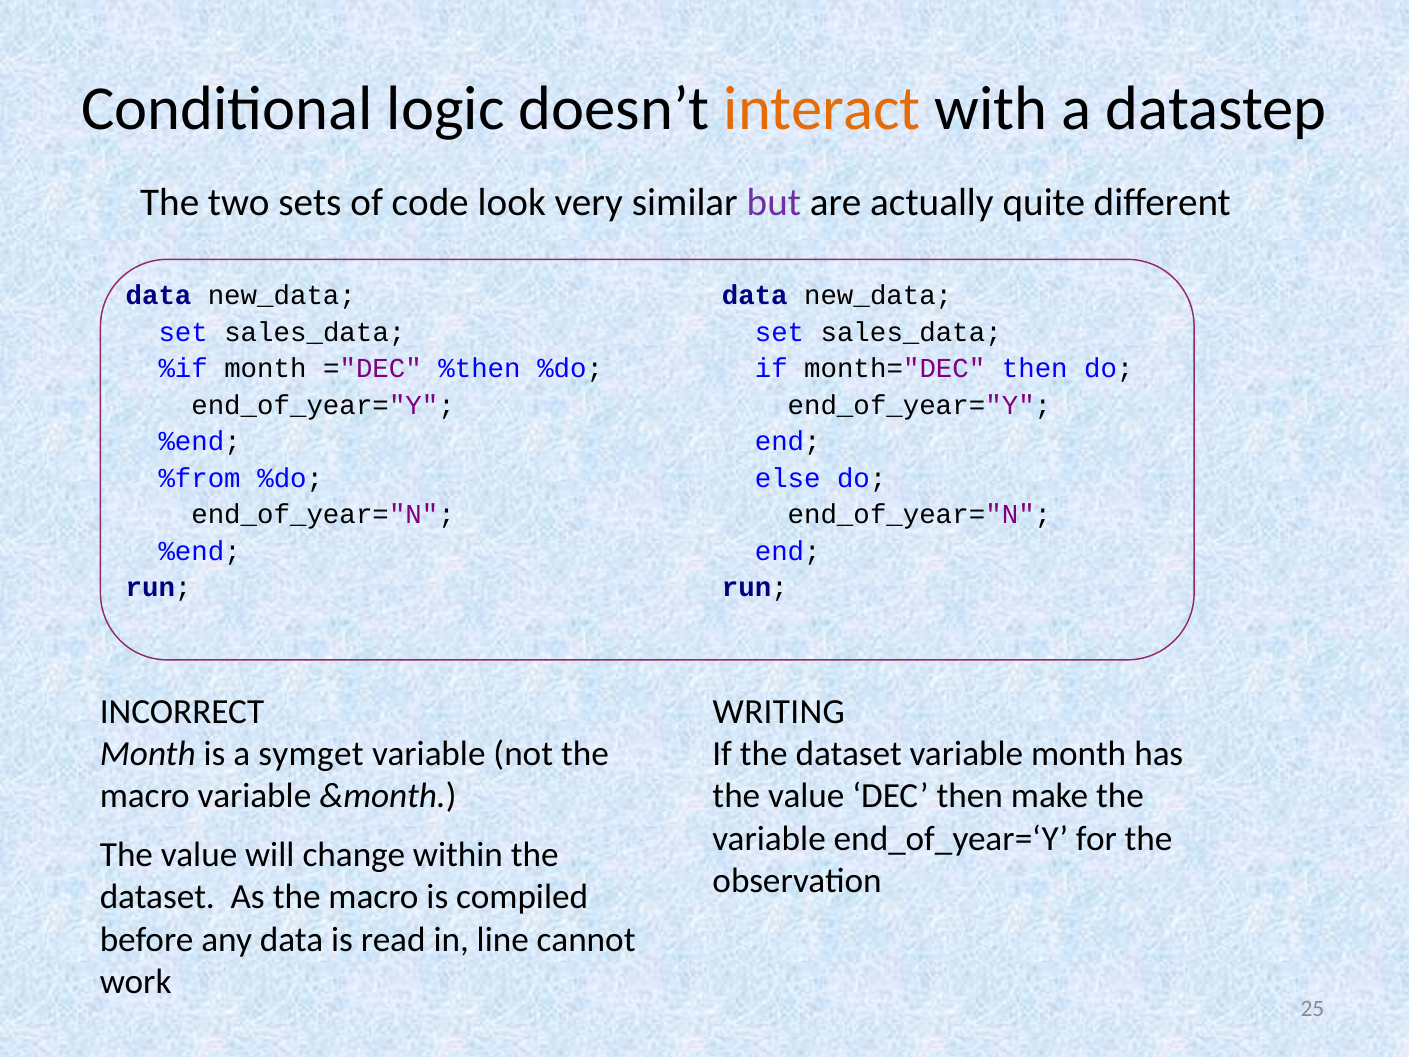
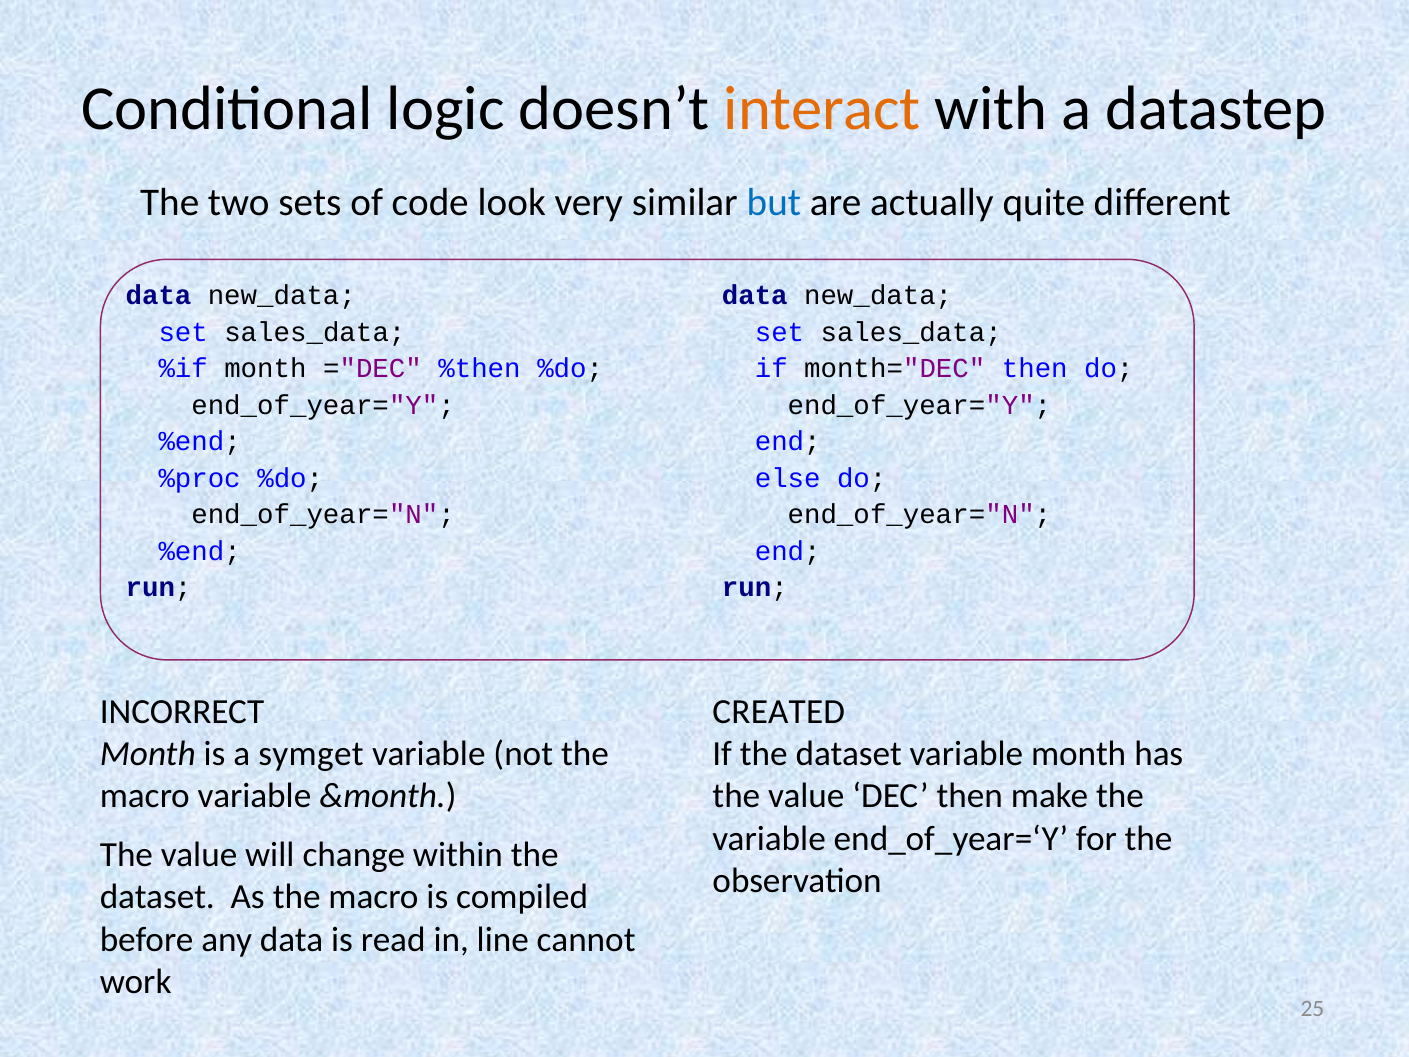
but colour: purple -> blue (774, 202)
%from: %from -> %proc (200, 478)
WRITING: WRITING -> CREATED (779, 712)
